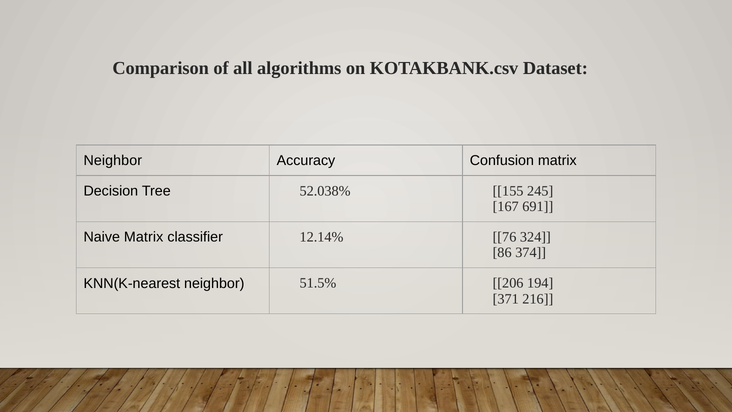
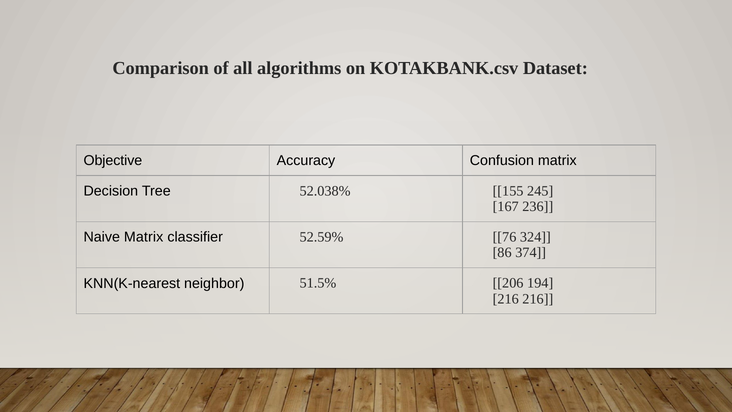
Neighbor: Neighbor -> Objective (113, 160)
691: 691 -> 236 (538, 206)
12.14%: 12.14% -> 52.59% (322, 237)
371: 371 -> 216 (506, 299)
